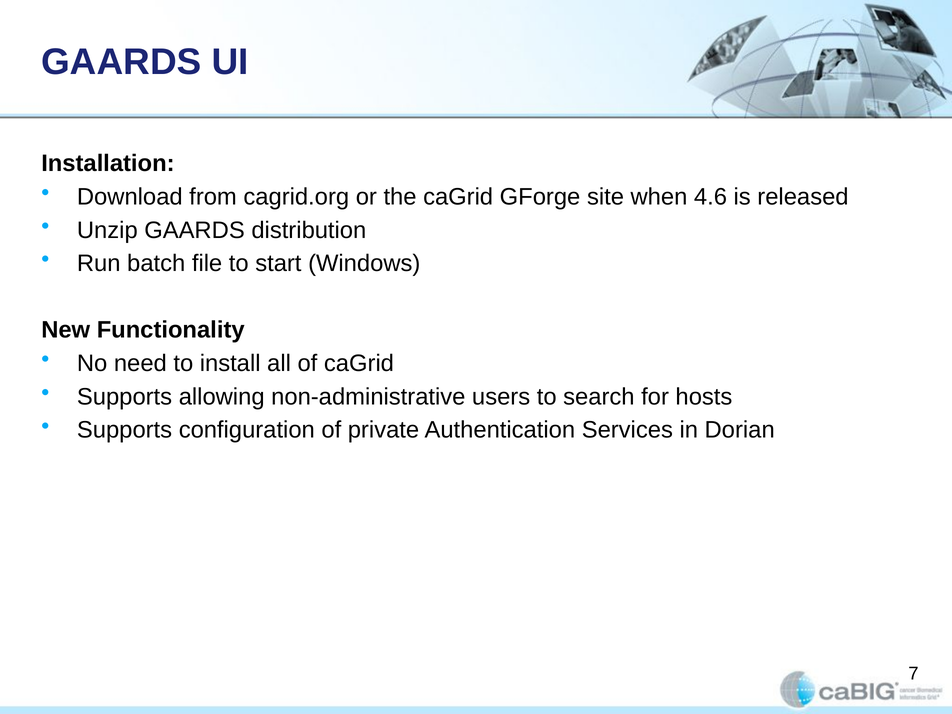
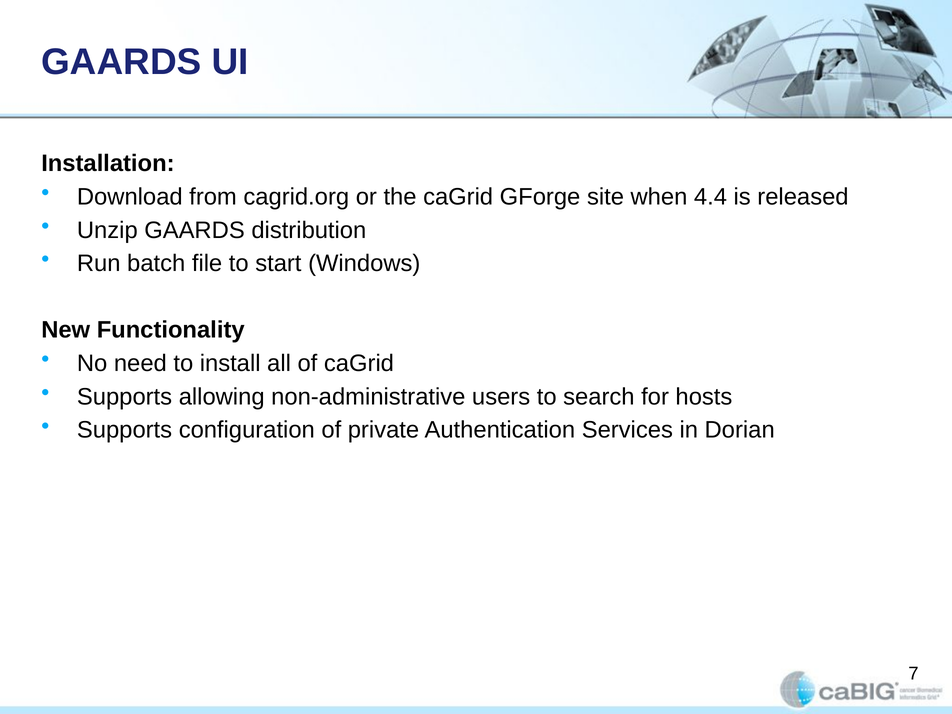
4.6: 4.6 -> 4.4 (711, 197)
